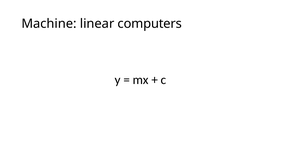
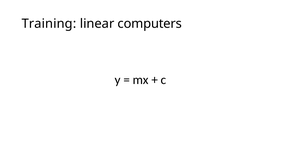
Machine: Machine -> Training (49, 24)
